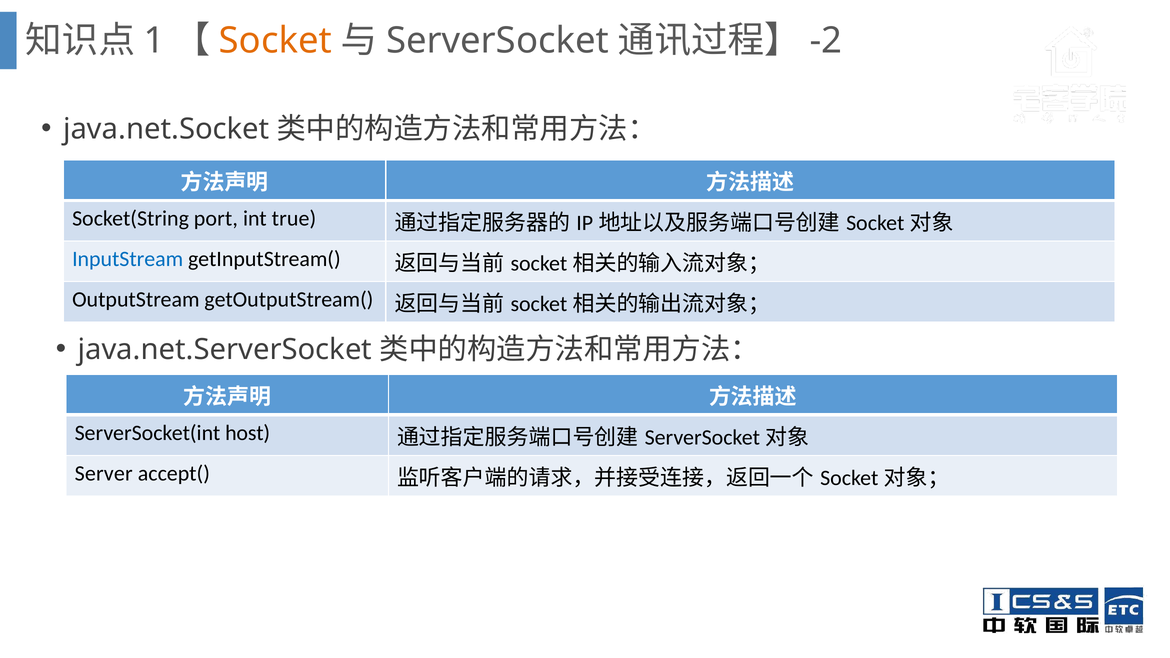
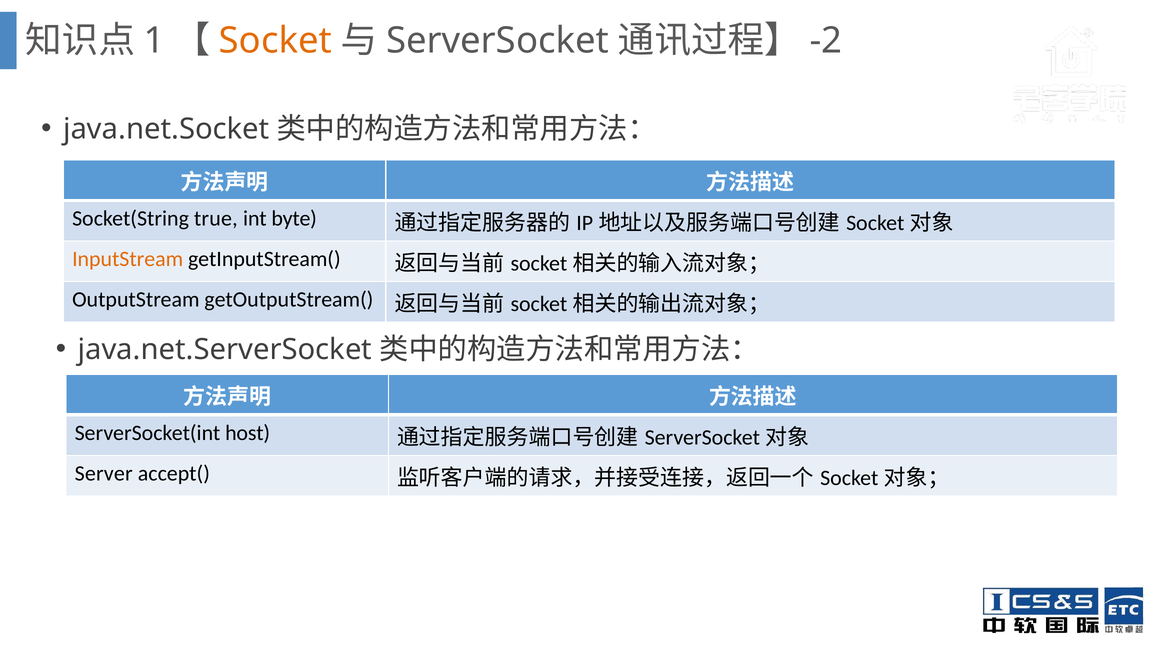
port: port -> true (216, 218)
true: true -> byte (294, 218)
InputStream colour: blue -> orange (128, 259)
